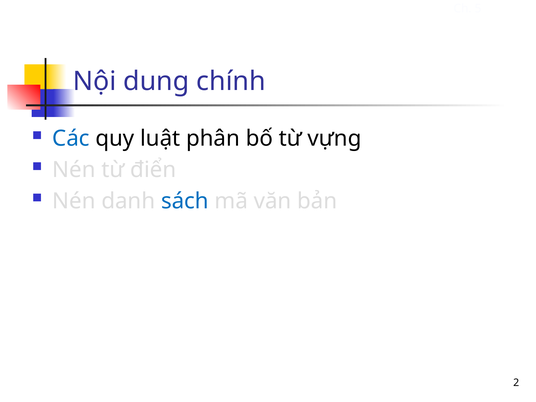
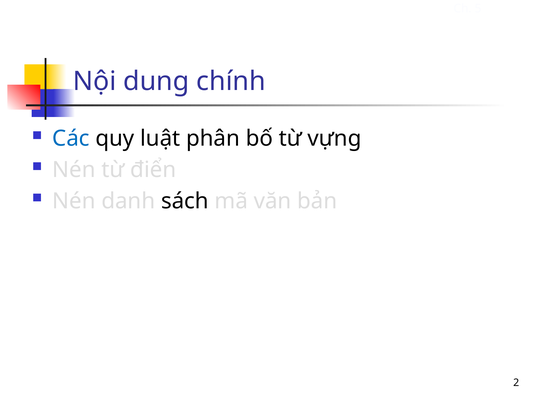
sách colour: blue -> black (185, 201)
